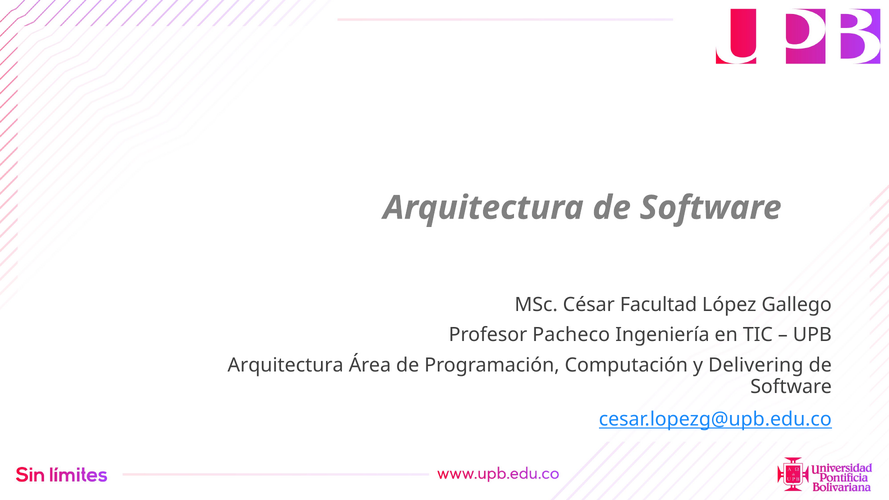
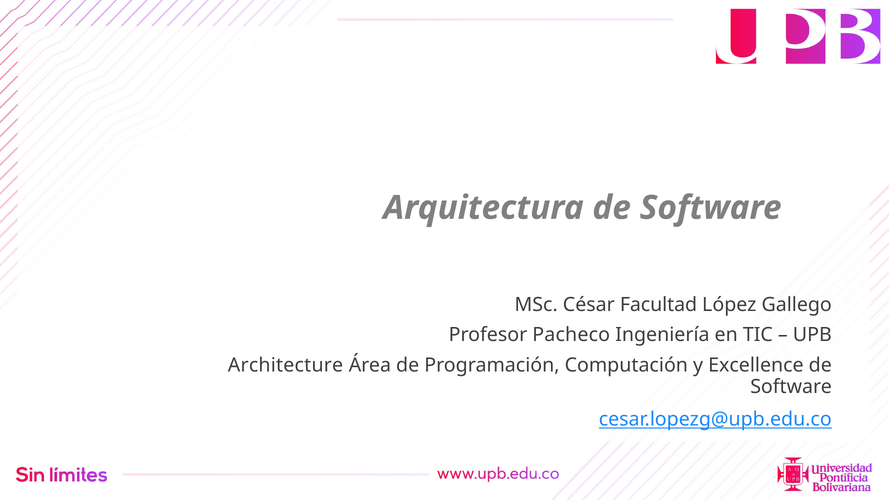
Arquitectura: Arquitectura -> Architecture (286, 365)
Delivering: Delivering -> Excellence (756, 365)
